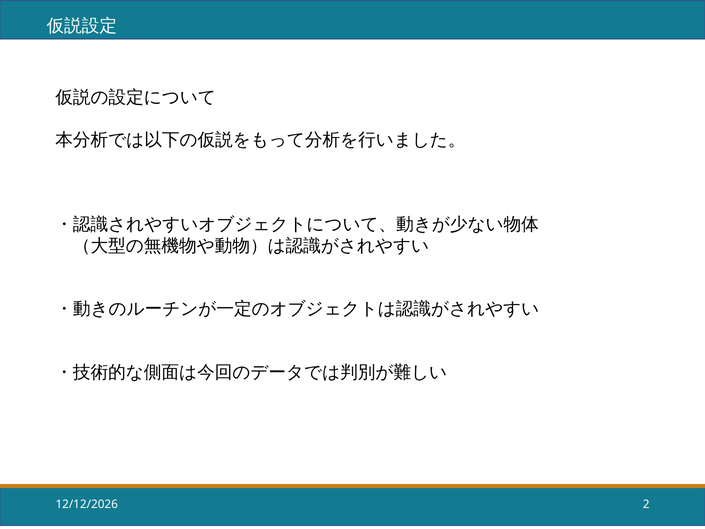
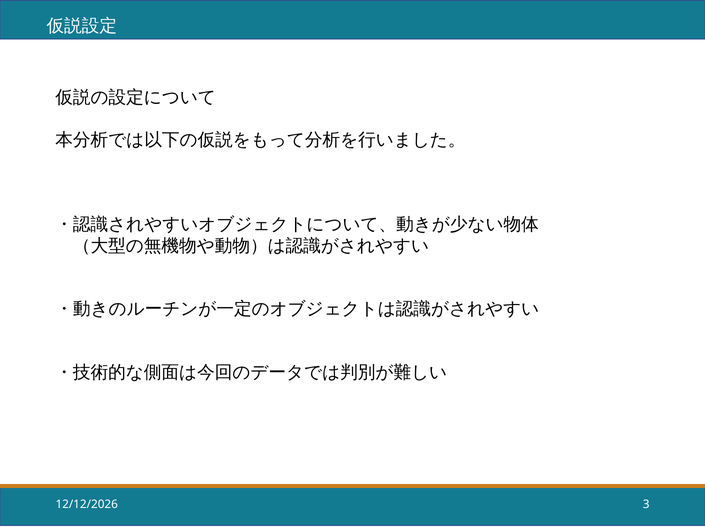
2: 2 -> 3 (646, 504)
